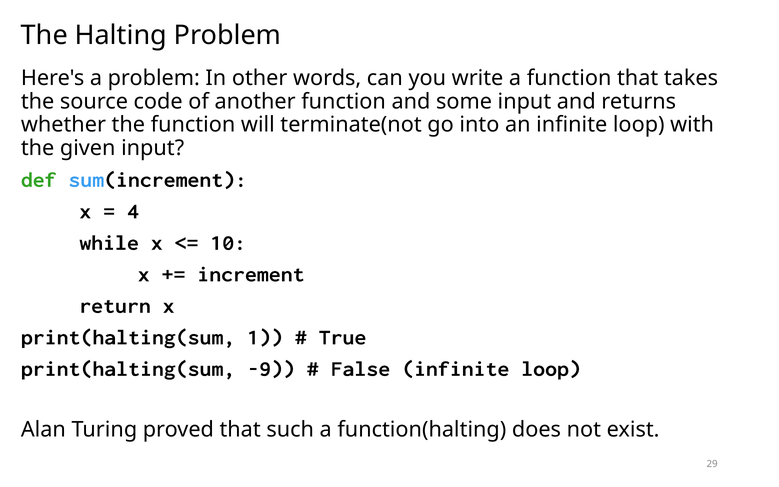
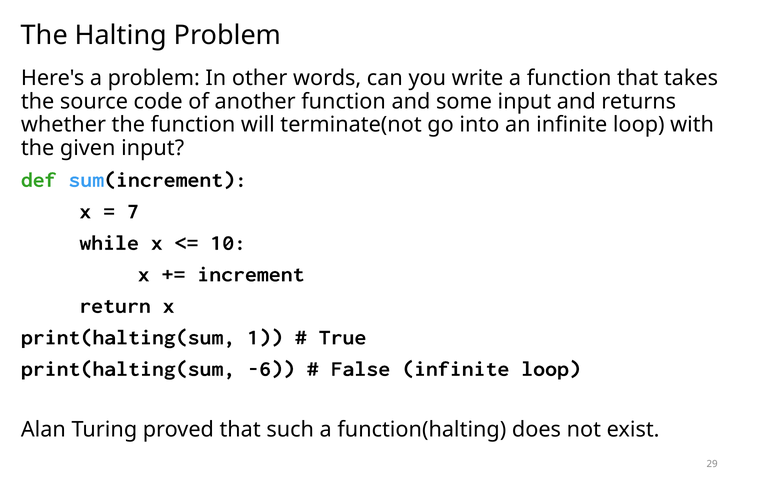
4: 4 -> 7 (133, 211)
-9: -9 -> -6 (271, 369)
